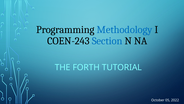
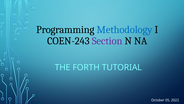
Section colour: blue -> purple (107, 41)
